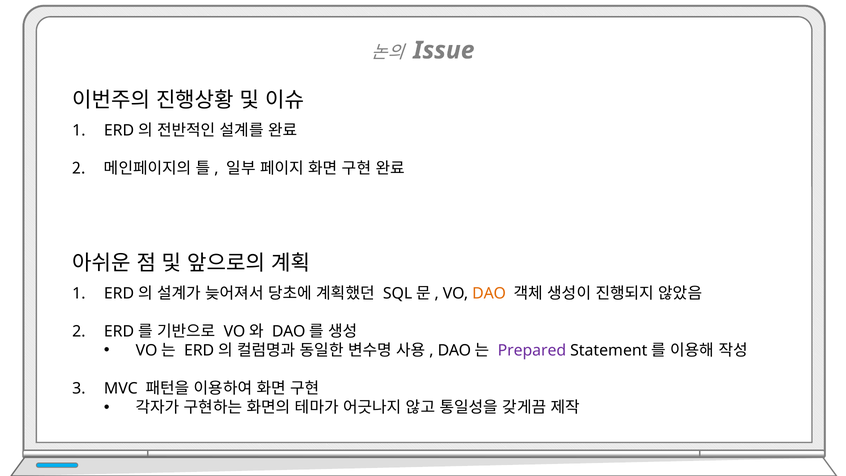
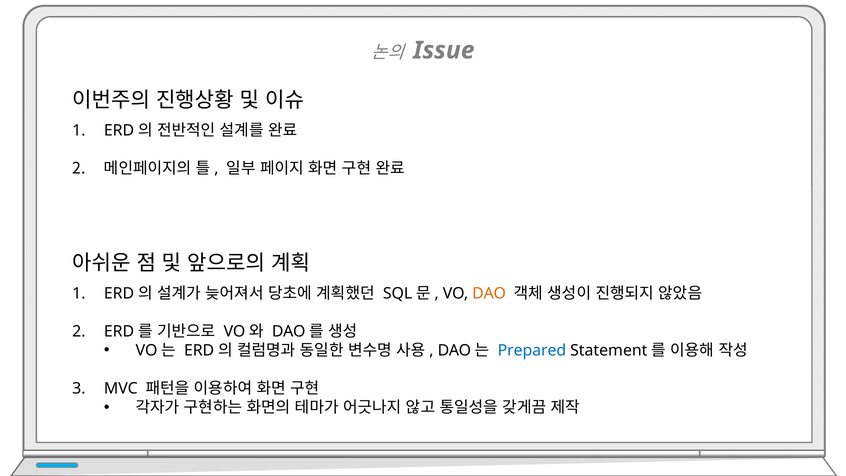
Prepared colour: purple -> blue (532, 350)
